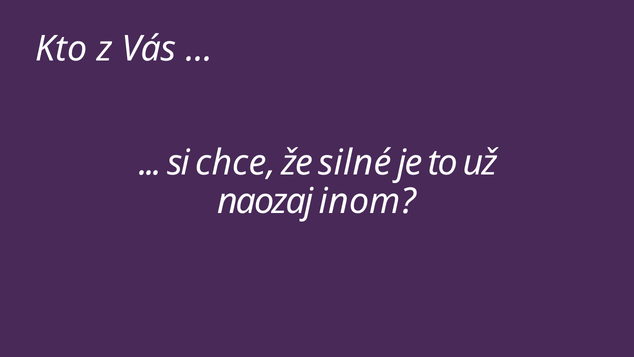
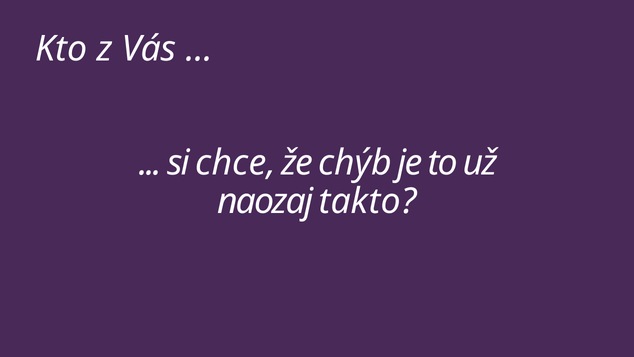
silné: silné -> chýb (355, 163)
inom: inom -> takto (367, 201)
